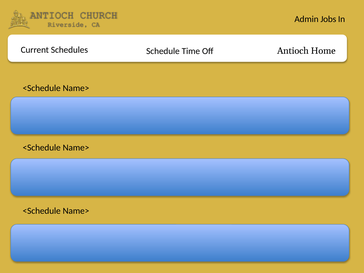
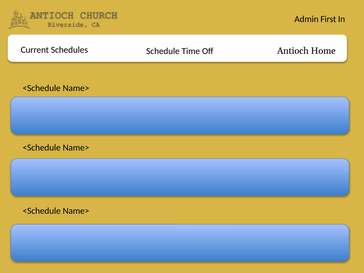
Jobs: Jobs -> First (328, 19)
